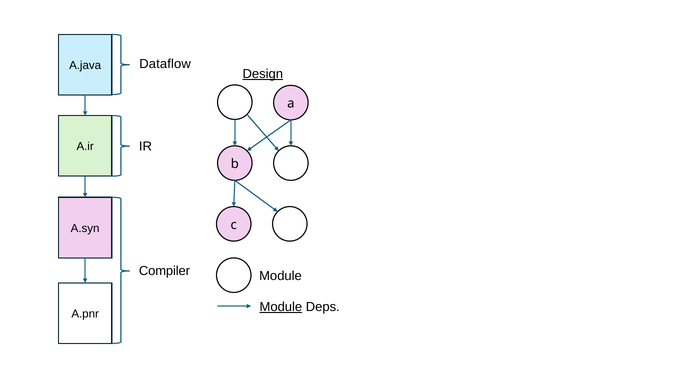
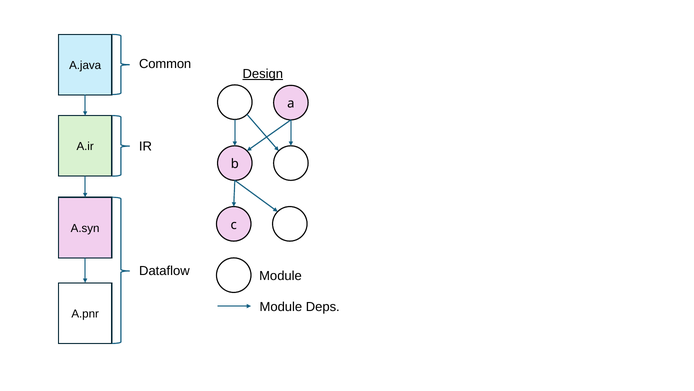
Dataflow: Dataflow -> Common (165, 64)
Compiler: Compiler -> Dataflow (164, 271)
Module underline: present -> none (281, 306)
